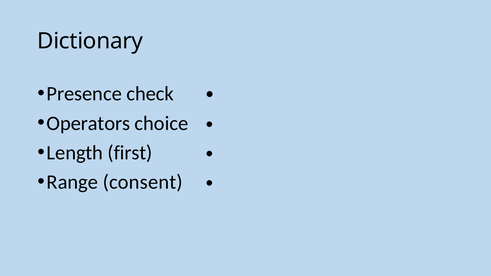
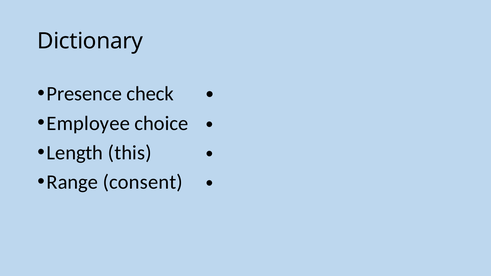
Operators: Operators -> Employee (88, 123)
first: first -> this (130, 153)
